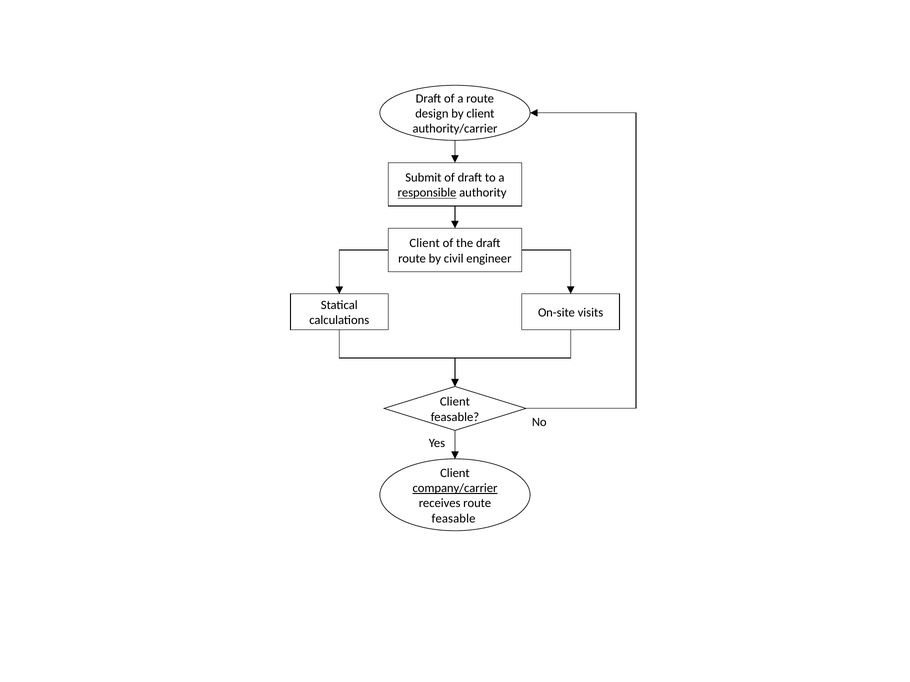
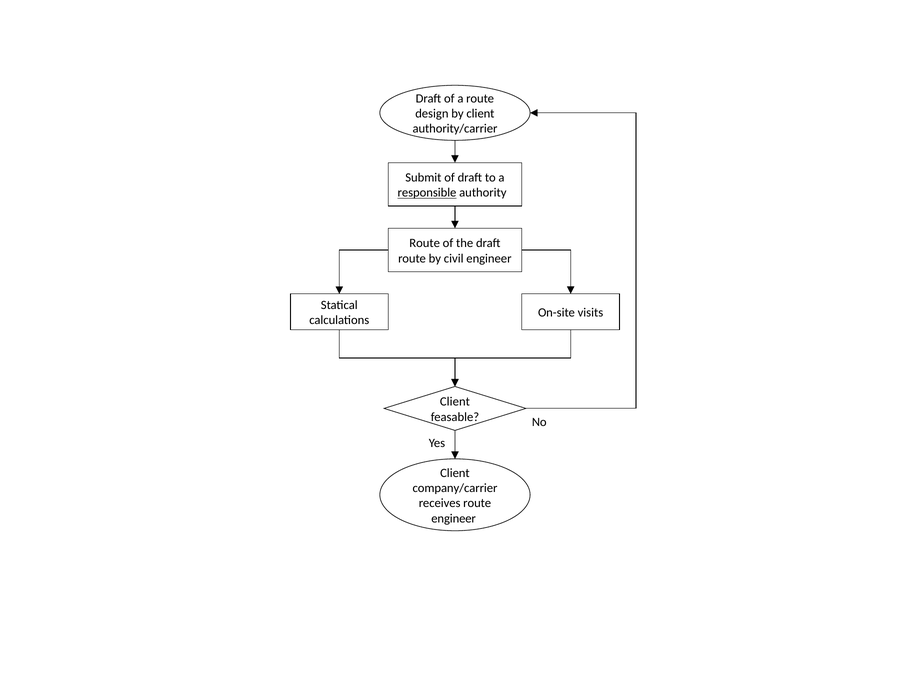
Client: Client -> Route (425, 243)
company/carrier underline: present -> none (455, 488)
feasable: feasable -> engineer (454, 519)
